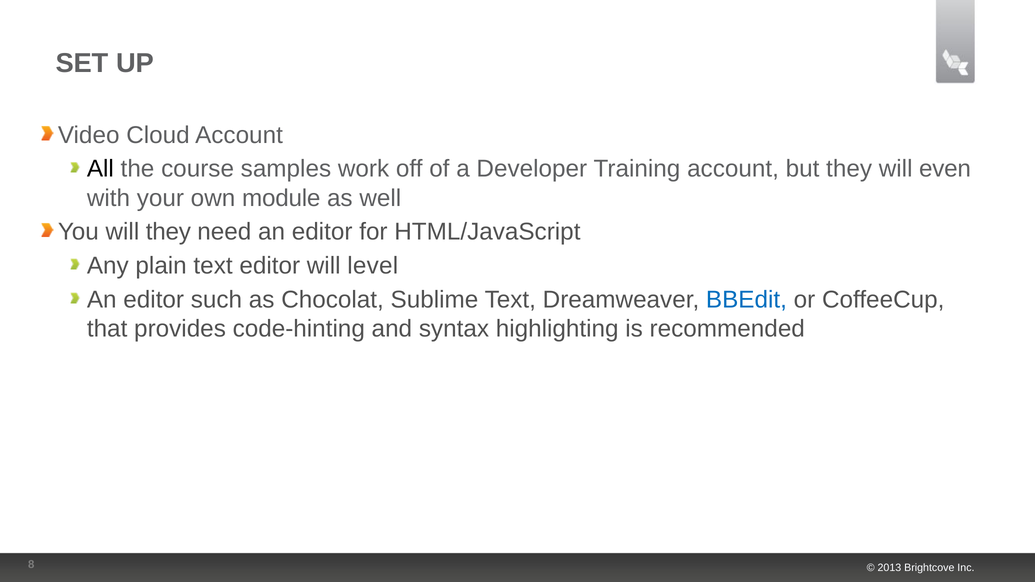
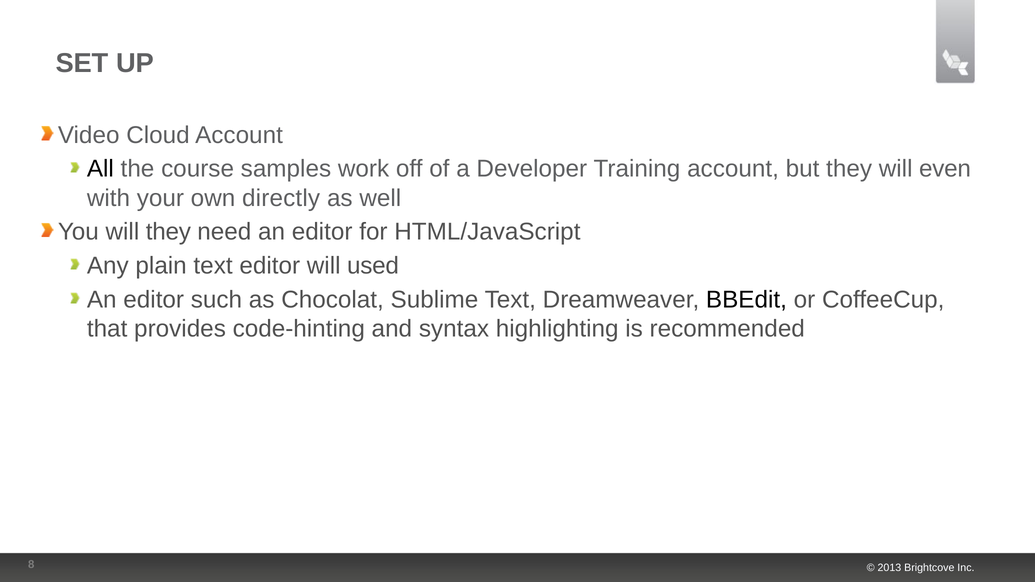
module: module -> directly (281, 198)
level: level -> used (373, 266)
BBEdit colour: blue -> black (746, 300)
